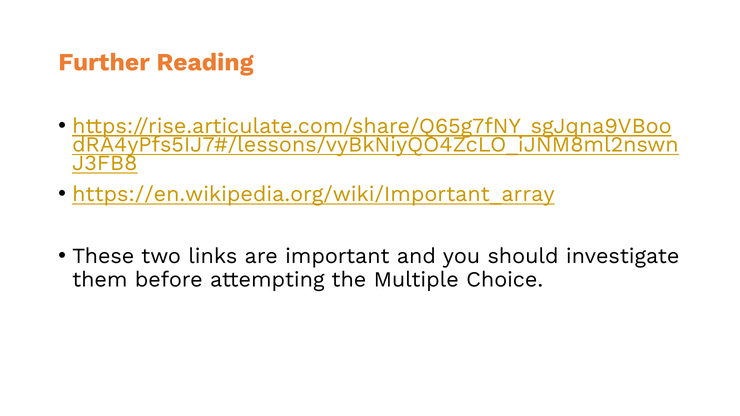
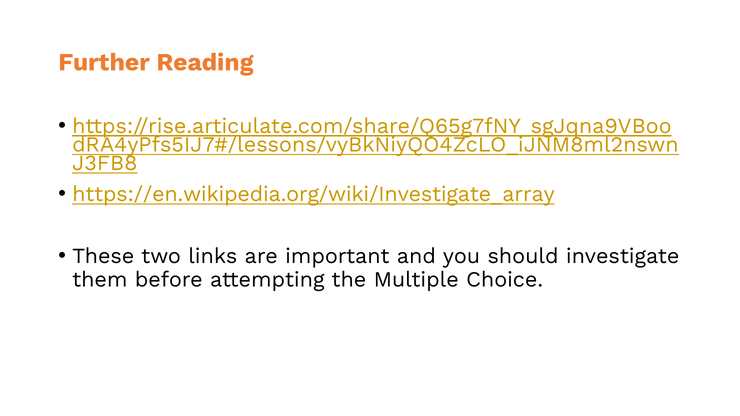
https://en.wikipedia.org/wiki/Important_array: https://en.wikipedia.org/wiki/Important_array -> https://en.wikipedia.org/wiki/Investigate_array (313, 194)
